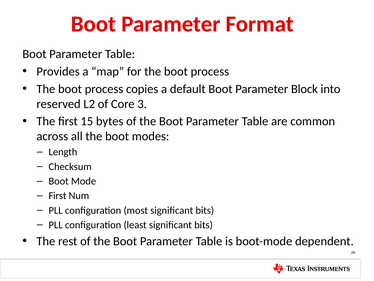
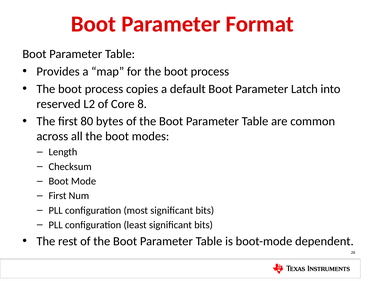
Block: Block -> Latch (304, 89)
3: 3 -> 8 (142, 104)
15: 15 -> 80 (87, 121)
